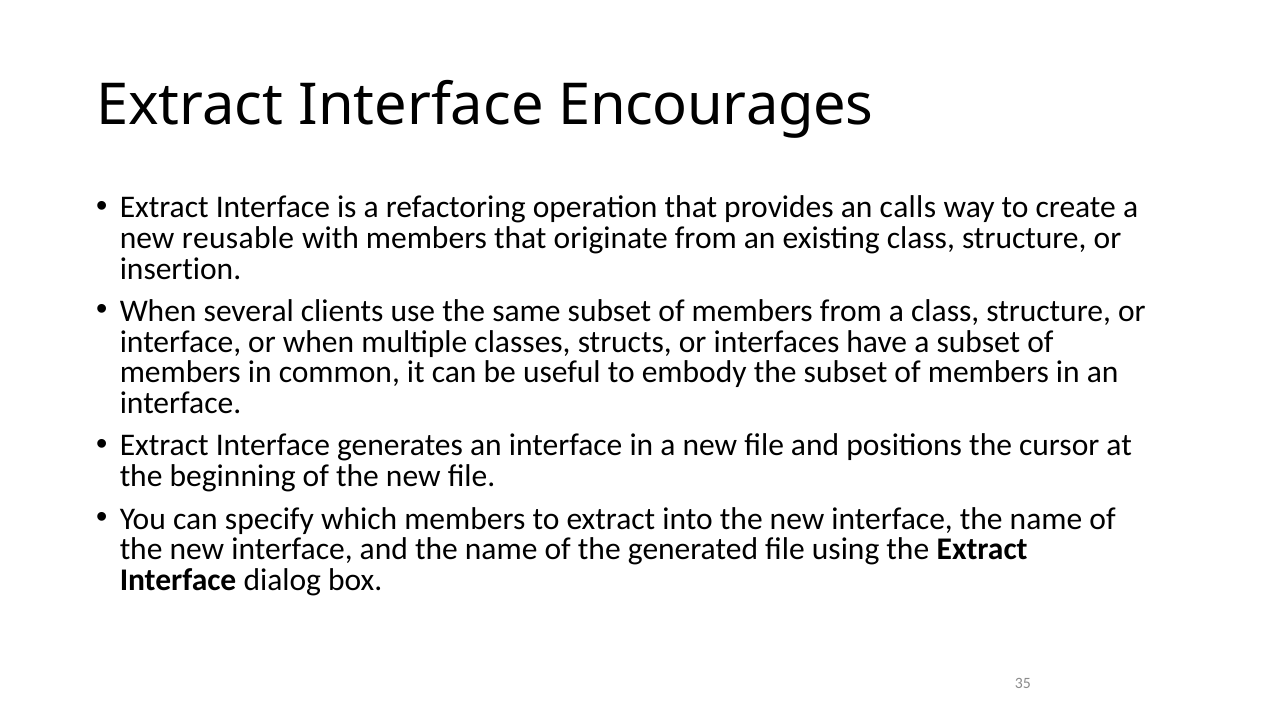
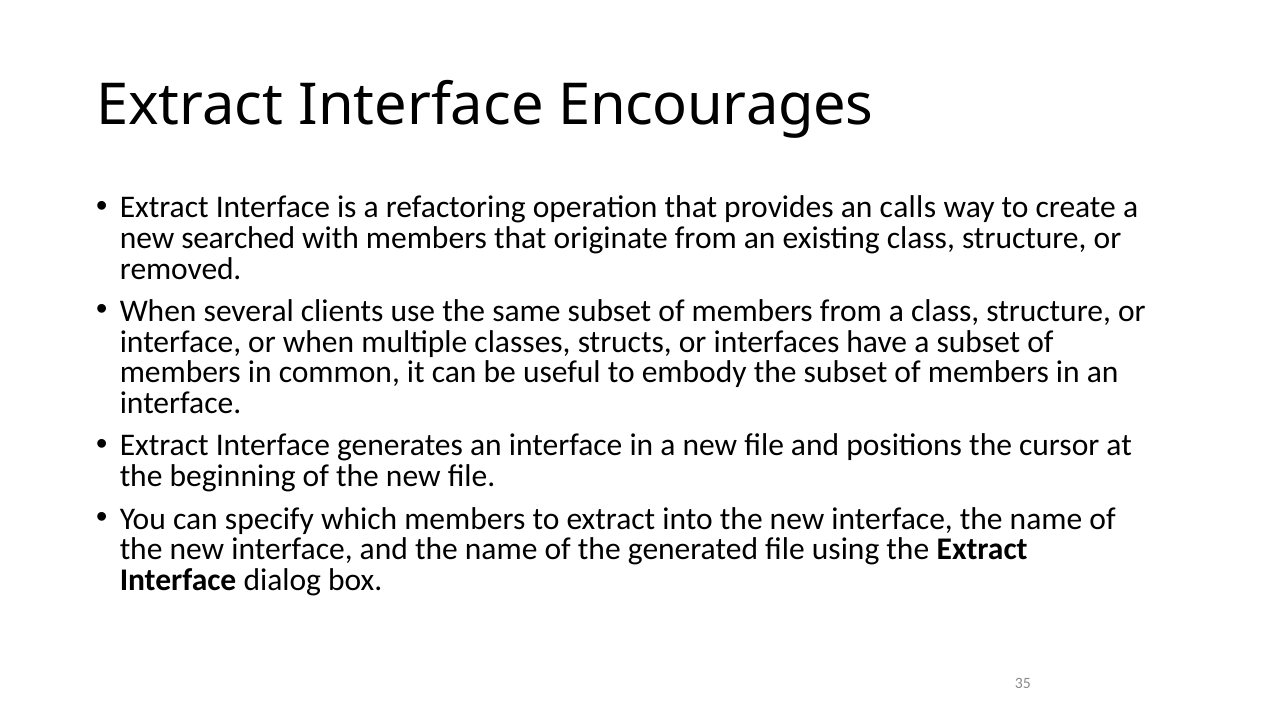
reusable: reusable -> searched (238, 238)
insertion: insertion -> removed (181, 269)
